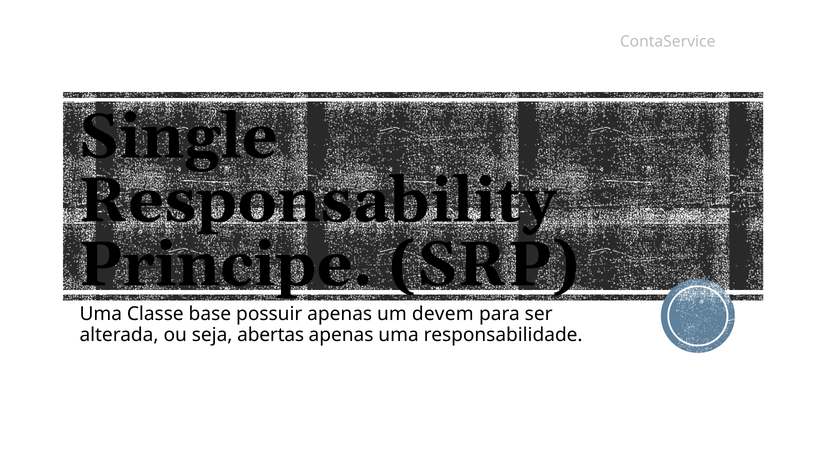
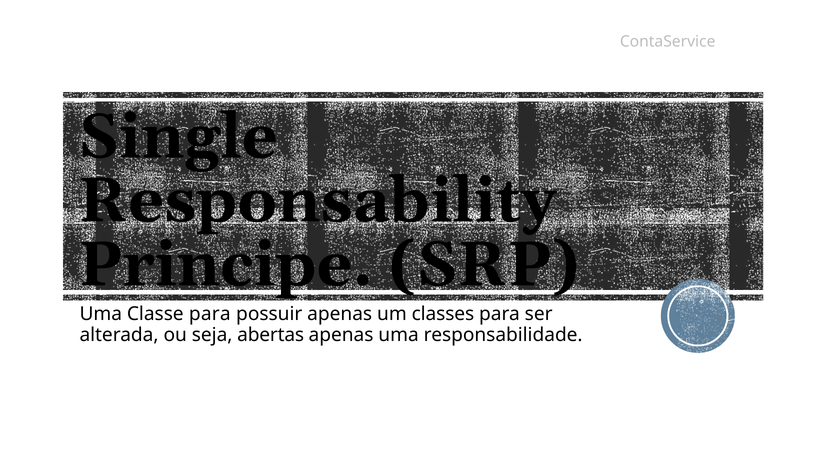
Classe base: base -> para (210, 314)
devem: devem -> classes (443, 314)
